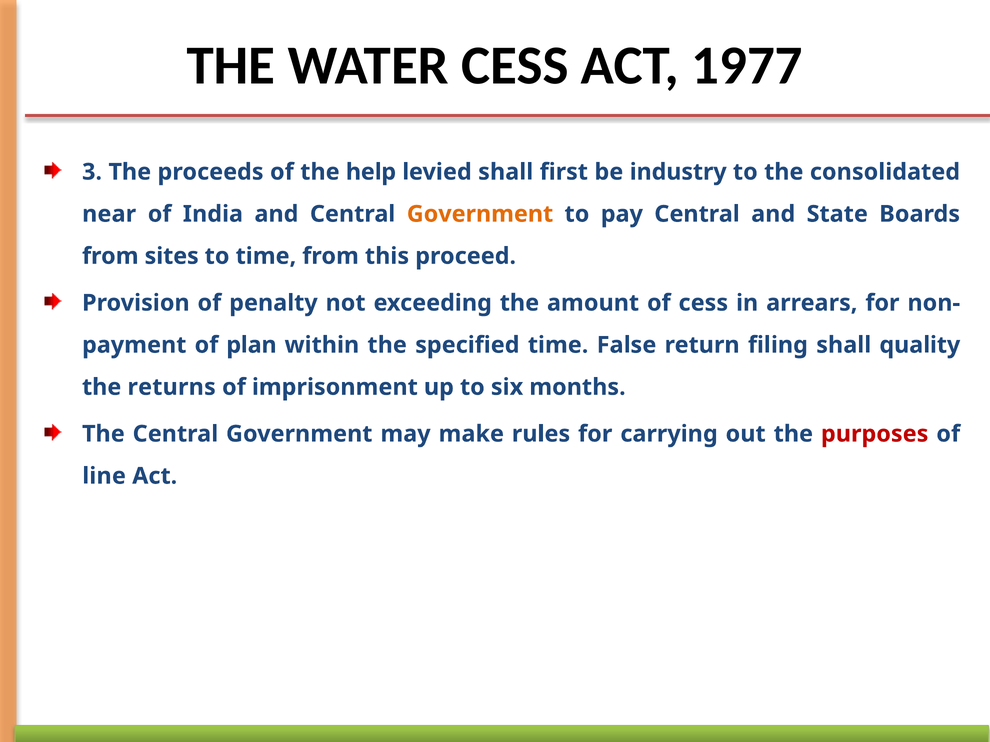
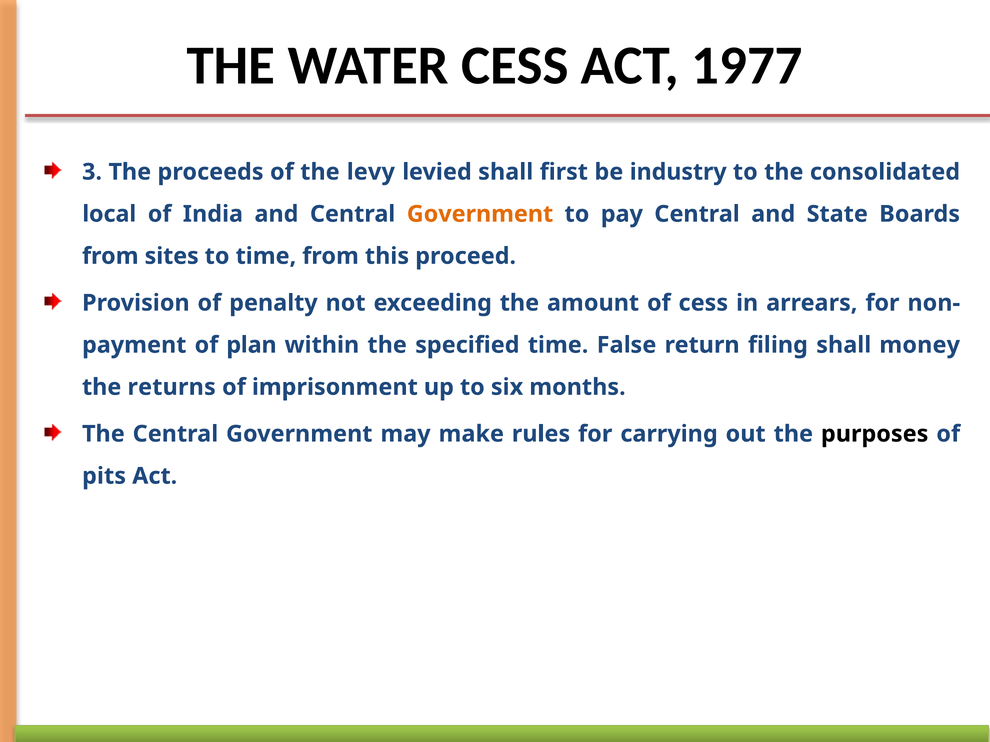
help: help -> levy (371, 172)
near: near -> local (109, 214)
quality: quality -> money (920, 345)
purposes colour: red -> black (875, 434)
line: line -> pits (104, 476)
